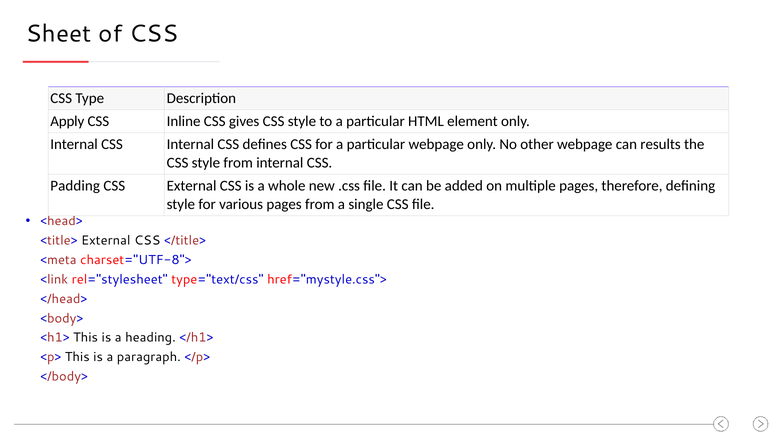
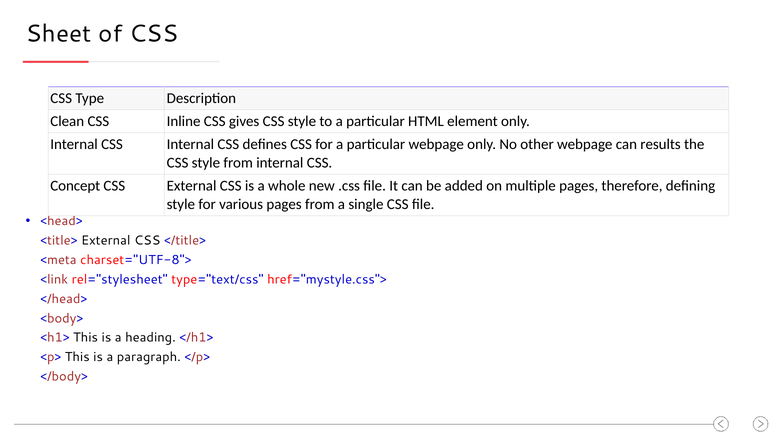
Apply: Apply -> Clean (67, 122)
Padding: Padding -> Concept (75, 186)
